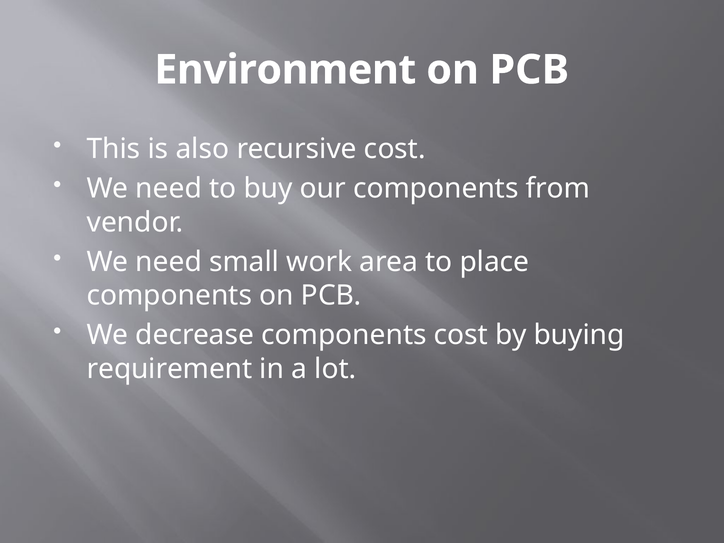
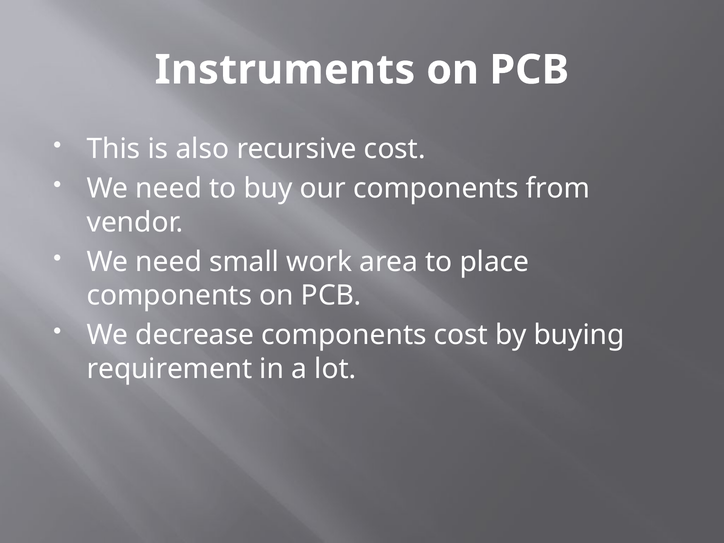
Environment: Environment -> Instruments (285, 70)
